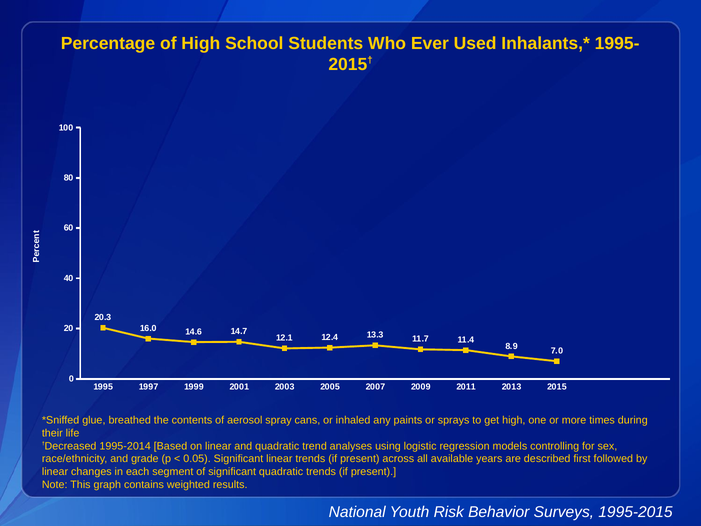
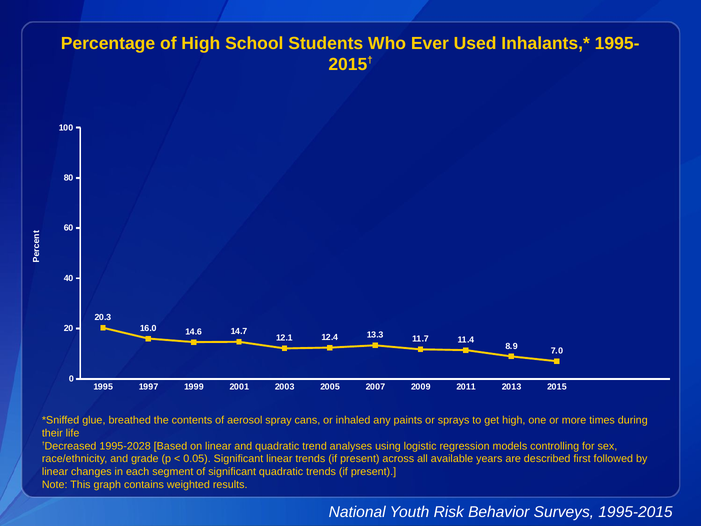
1995-2014: 1995-2014 -> 1995-2028 (125, 446)
